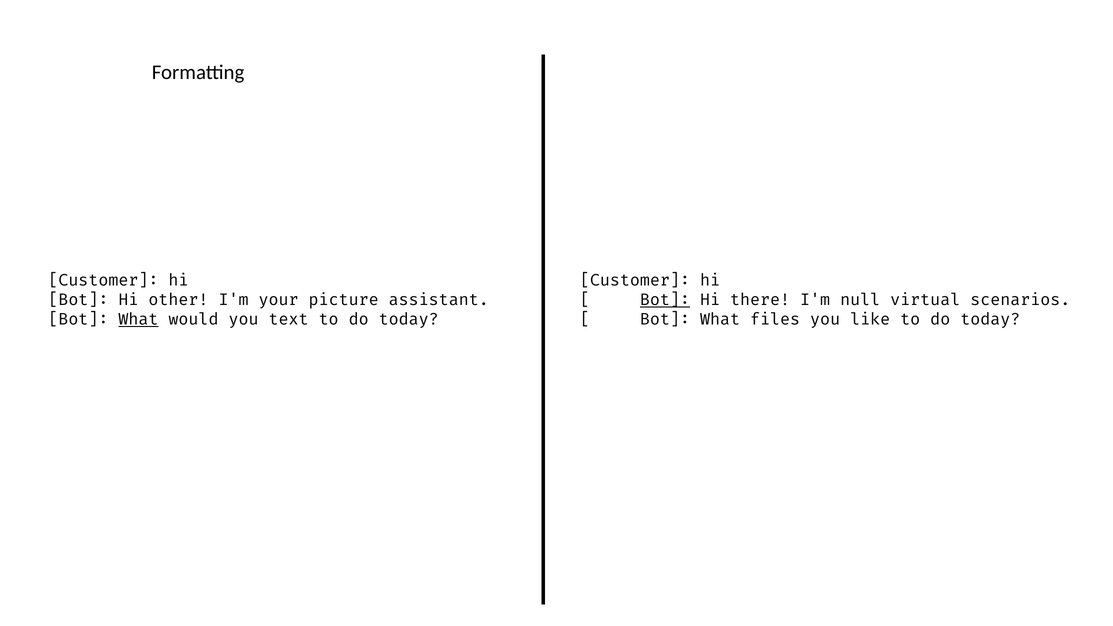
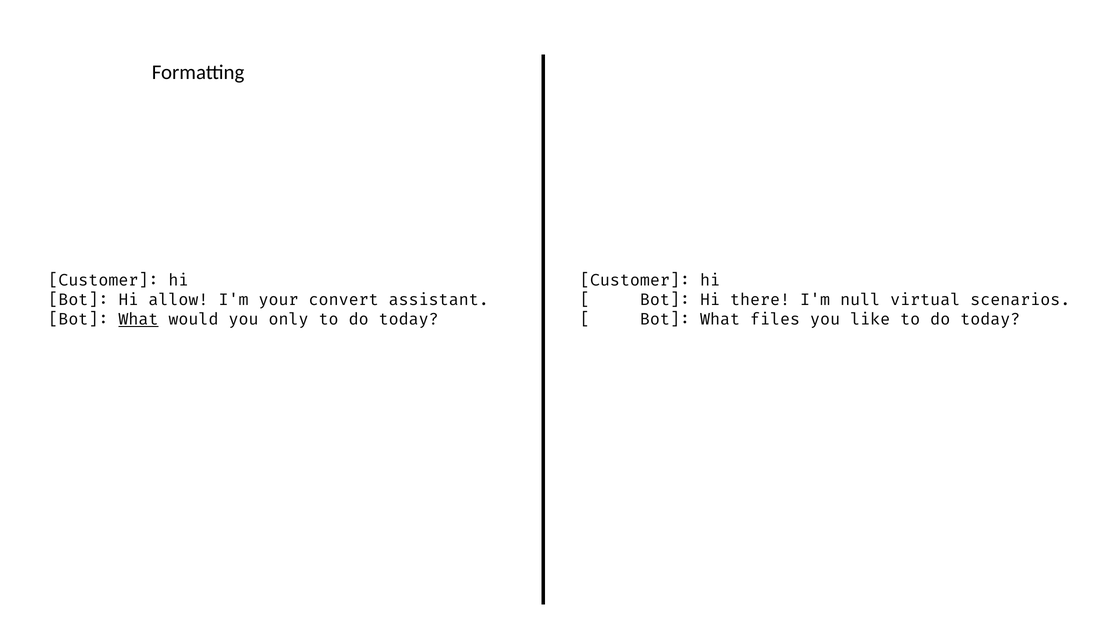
other: other -> allow (178, 300)
picture: picture -> convert (344, 300)
Bot underline: present -> none (665, 300)
text: text -> only (289, 319)
